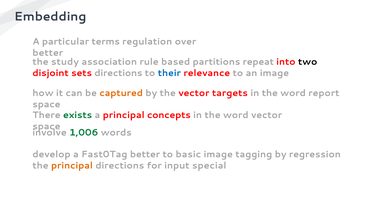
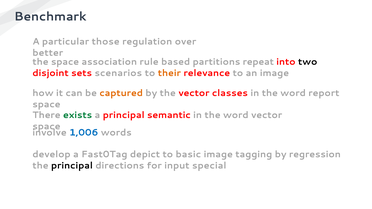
Embedding: Embedding -> Benchmark (50, 17)
terms: terms -> those (106, 42)
the study: study -> space (65, 62)
sets directions: directions -> scenarios (118, 73)
their colour: blue -> orange (169, 73)
targets: targets -> classes (230, 93)
concepts: concepts -> semantic (169, 115)
1,006 colour: green -> blue (84, 133)
Fast0Tag better: better -> depict (145, 155)
principal colour: orange -> black (72, 166)
